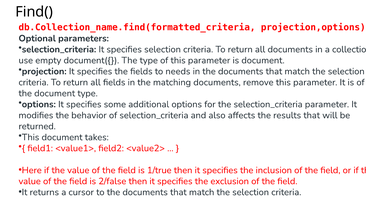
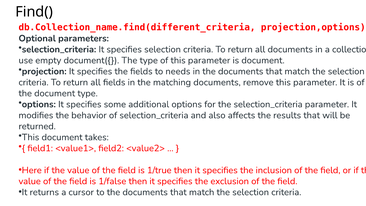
db.Collection_name.find(formatted_criteria: db.Collection_name.find(formatted_criteria -> db.Collection_name.find(different_criteria (137, 27)
2/false: 2/false -> 1/false (112, 181)
